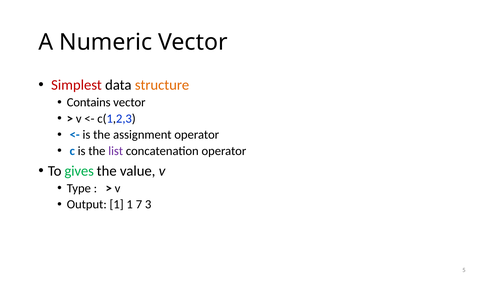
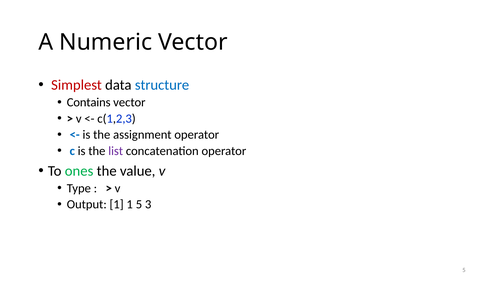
structure colour: orange -> blue (162, 85)
gives: gives -> ones (79, 171)
1 7: 7 -> 5 (139, 205)
